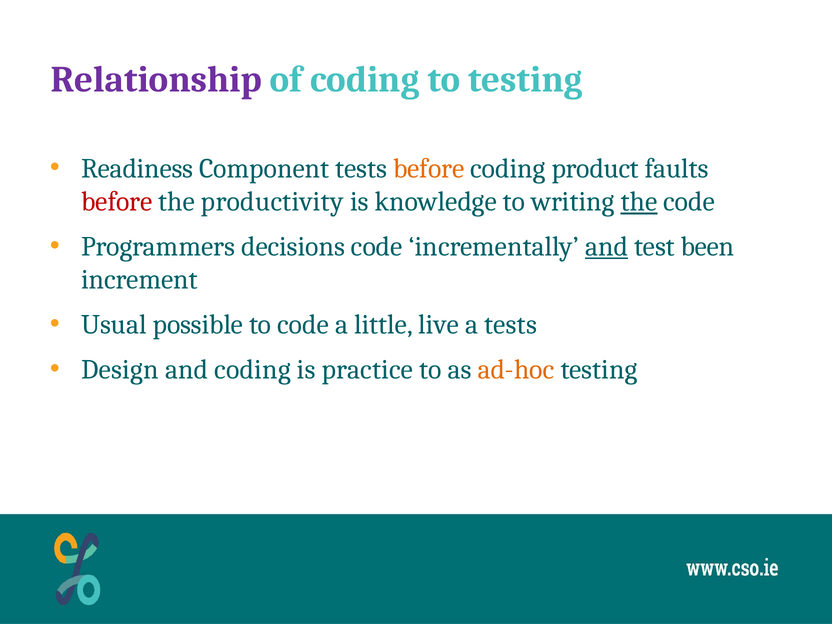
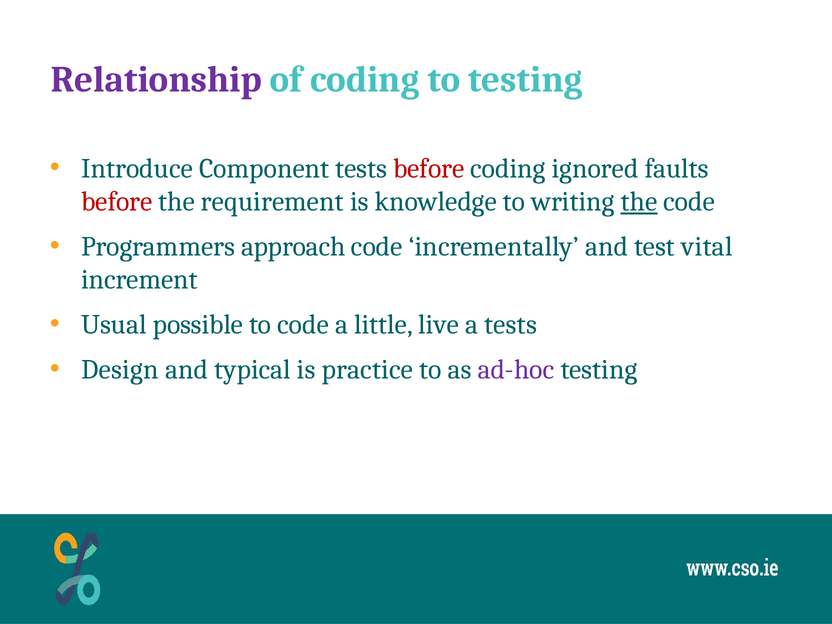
Readiness: Readiness -> Introduce (137, 168)
before colour: orange -> red (429, 168)
product: product -> ignored (595, 168)
productivity: productivity -> requirement (272, 202)
decisions: decisions -> approach (293, 246)
and underline: present -> none (607, 246)
been: been -> vital (707, 246)
and coding: coding -> typical (253, 369)
ad-hoc colour: orange -> purple (516, 369)
